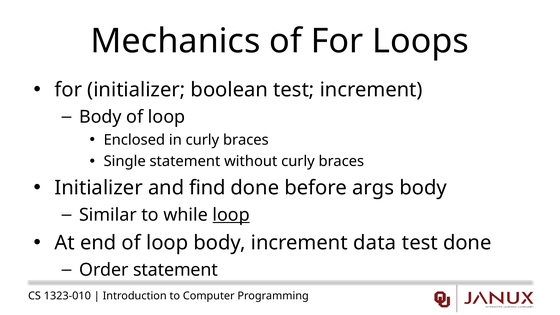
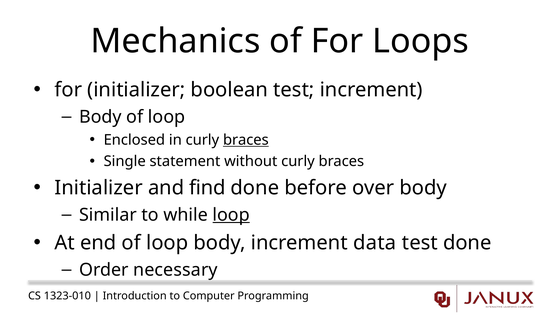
braces underline: none -> present (246, 140)
args: args -> over (373, 188)
Order statement: statement -> necessary (175, 270)
